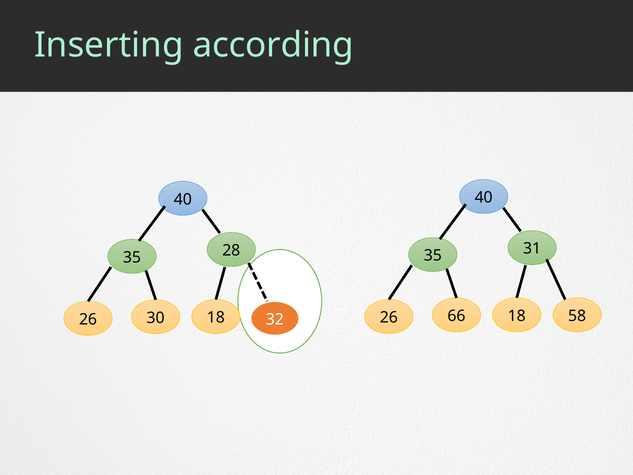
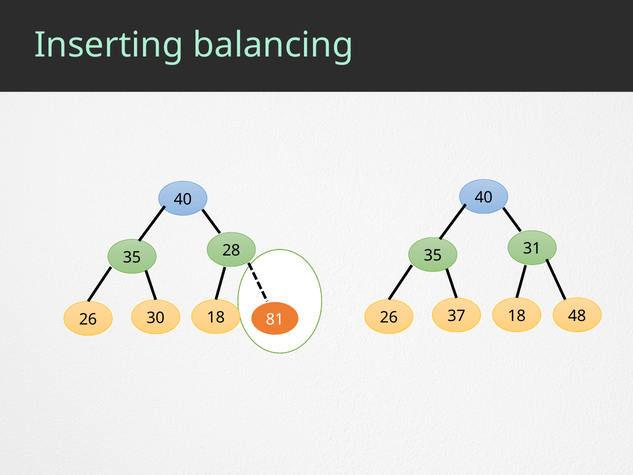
according: according -> balancing (273, 45)
66: 66 -> 37 (456, 316)
58: 58 -> 48 (577, 316)
32: 32 -> 81 (275, 319)
